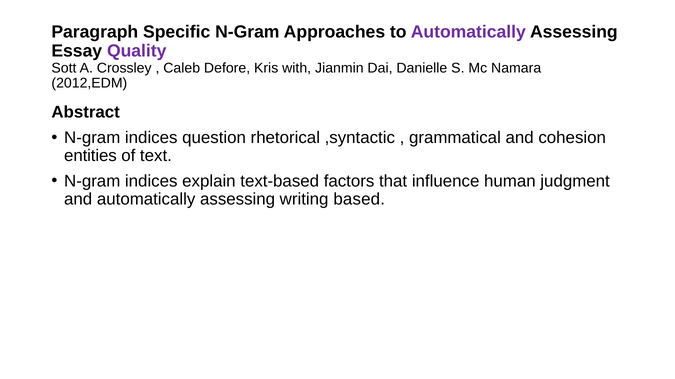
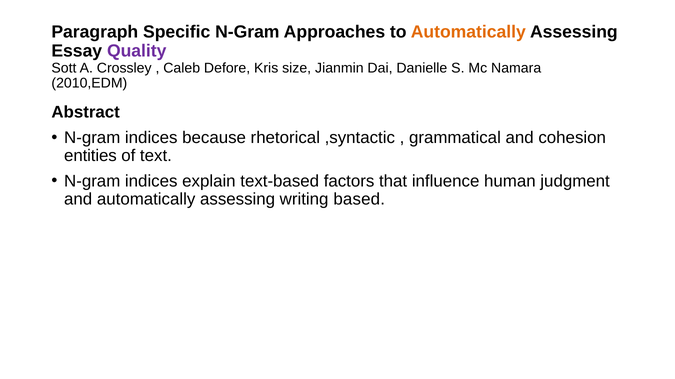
Automatically colour: purple -> orange (468, 32)
with: with -> size (297, 68)
2012,EDM: 2012,EDM -> 2010,EDM (89, 83)
question: question -> because (214, 138)
